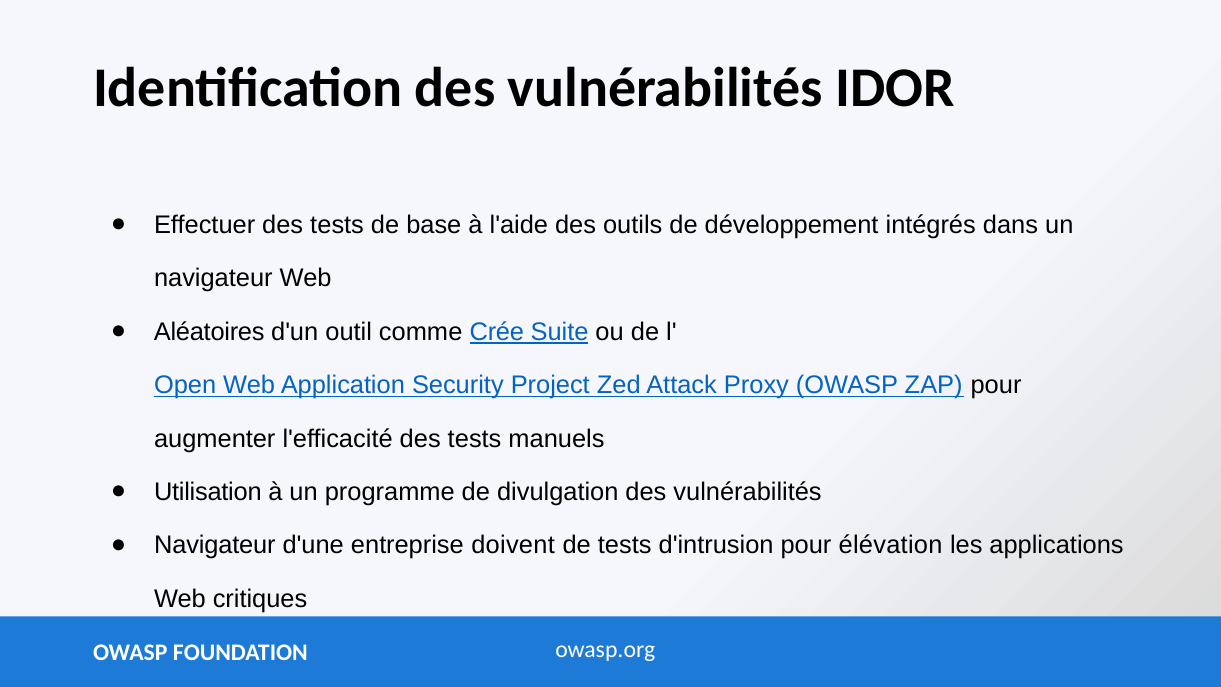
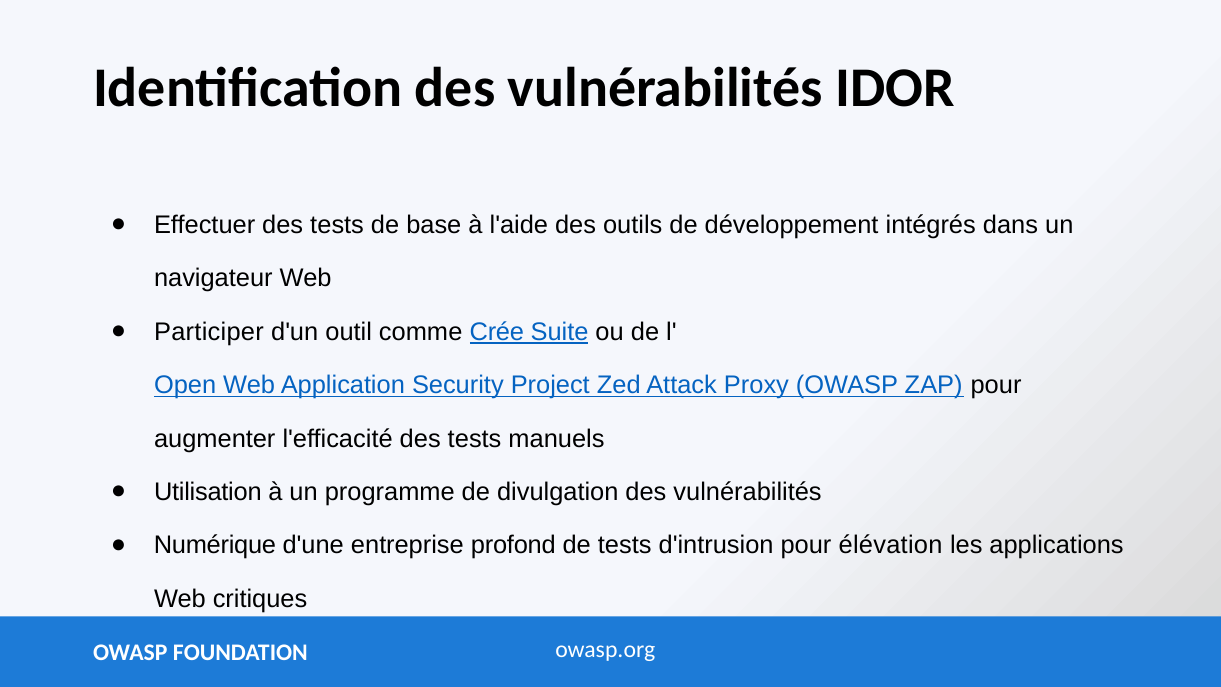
Aléatoires: Aléatoires -> Participer (209, 332)
Navigateur: Navigateur -> Numérique (215, 545)
doivent: doivent -> profond (513, 545)
